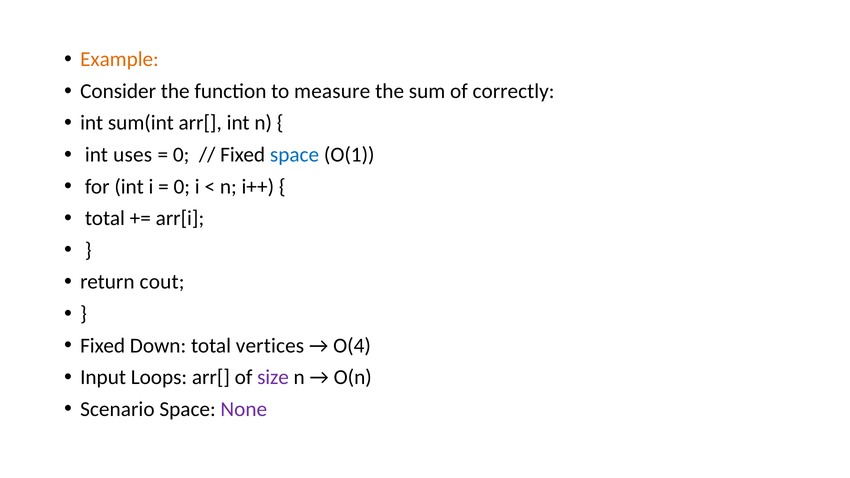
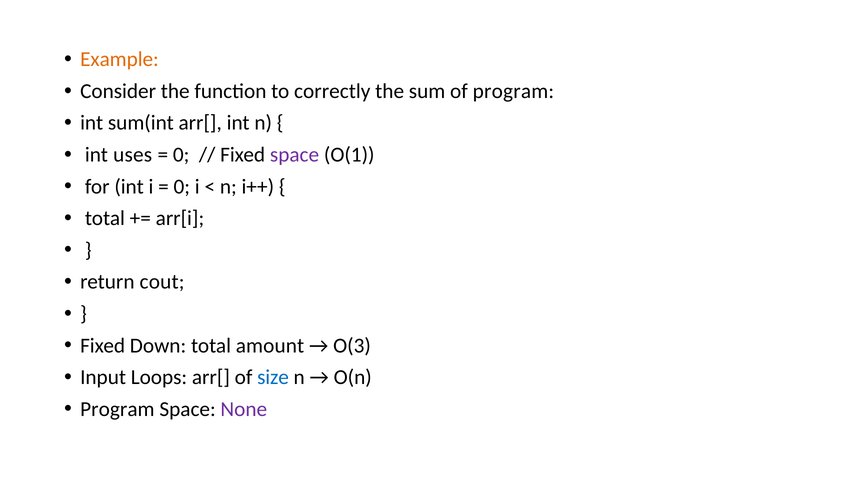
measure: measure -> correctly (332, 91)
of correctly: correctly -> program (513, 91)
space colour: blue -> purple (295, 155)
vertices: vertices -> amount (270, 346)
O(4: O(4 -> O(3 (352, 346)
size colour: purple -> blue (273, 377)
Scenario: Scenario -> Program (117, 409)
